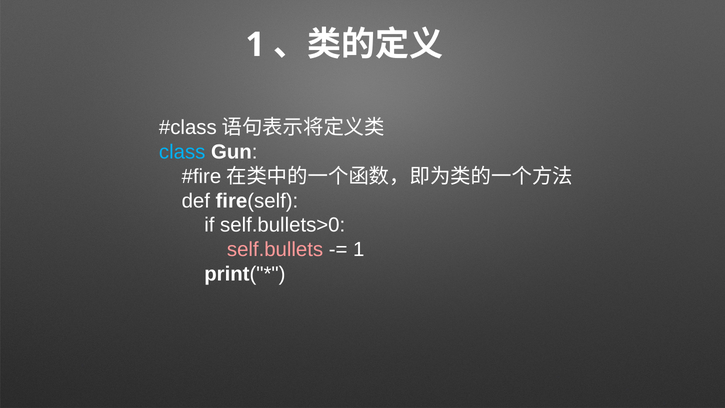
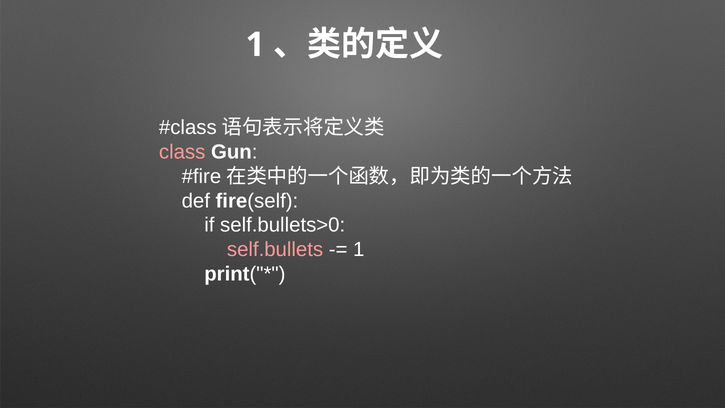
class colour: light blue -> pink (182, 152)
